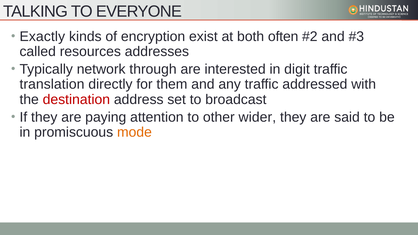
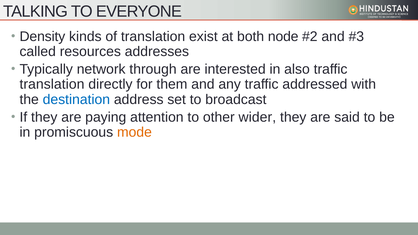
Exactly: Exactly -> Density (42, 37)
of encryption: encryption -> translation (153, 37)
often: often -> node (283, 37)
digit: digit -> also (297, 69)
destination colour: red -> blue (76, 99)
